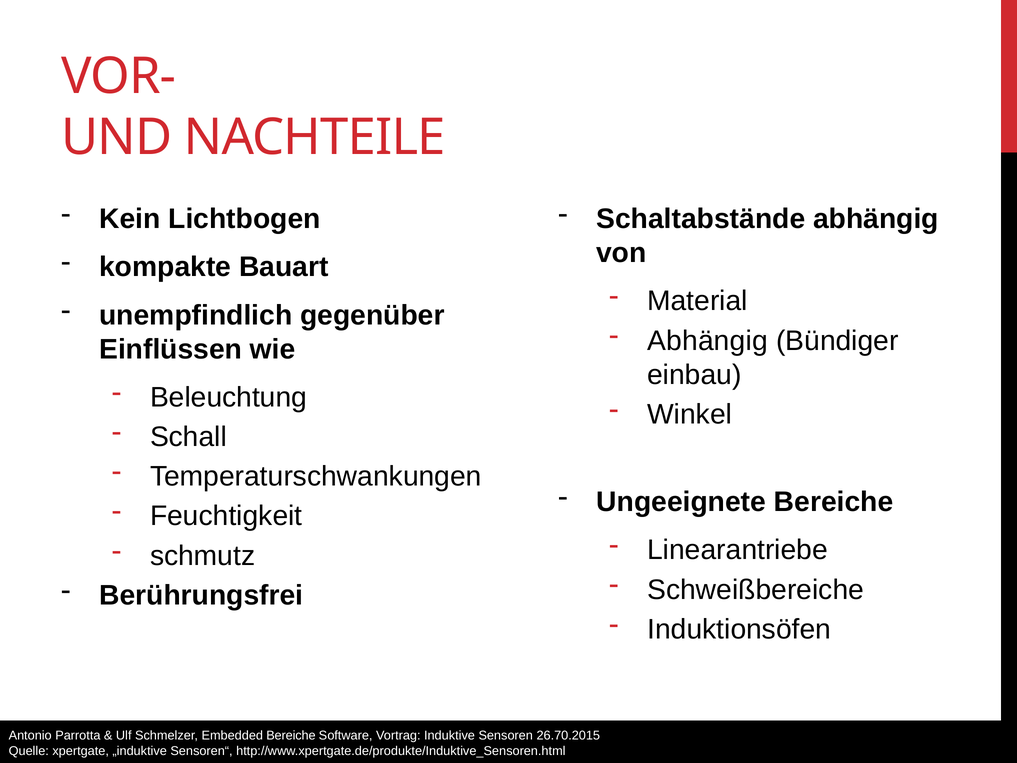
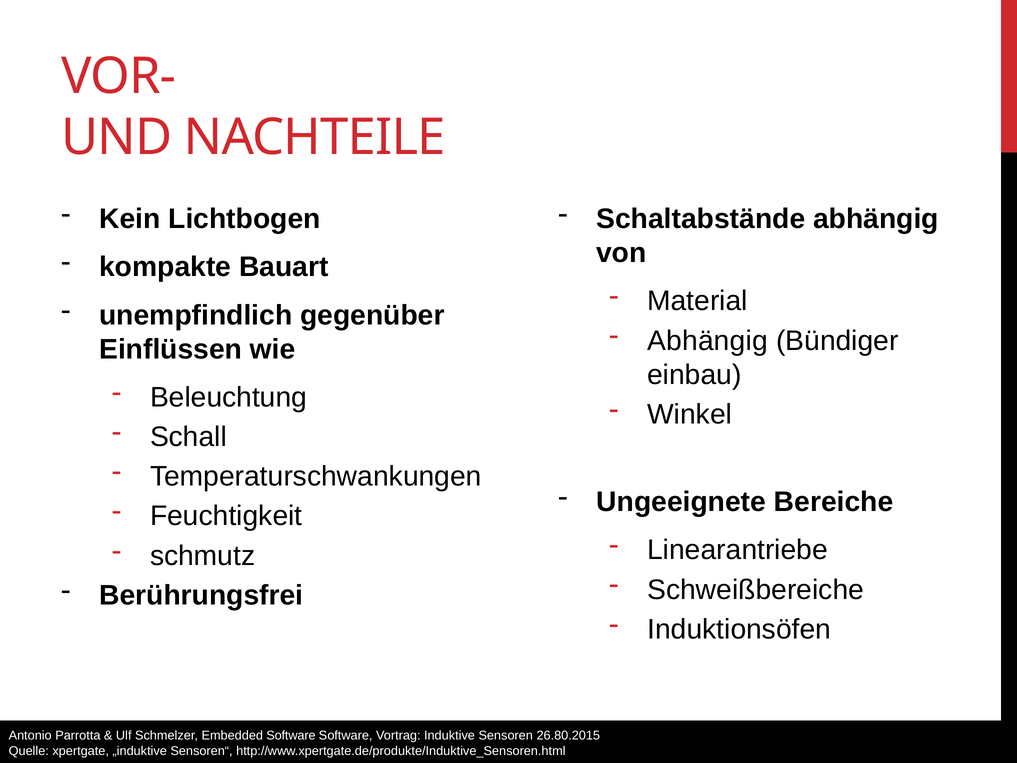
Embedded Bereiche: Bereiche -> Software (291, 735)
26.70.2015: 26.70.2015 -> 26.80.2015 (568, 735)
